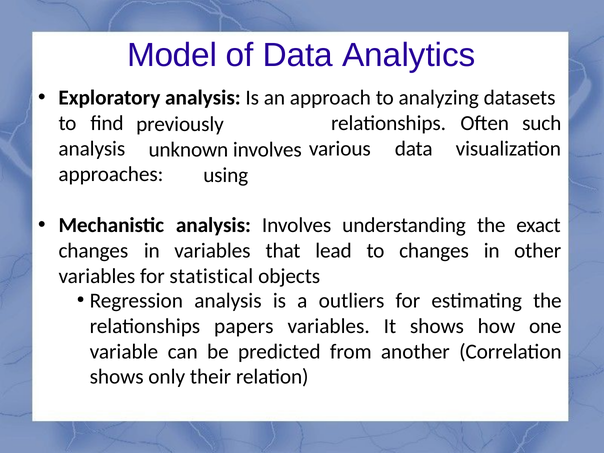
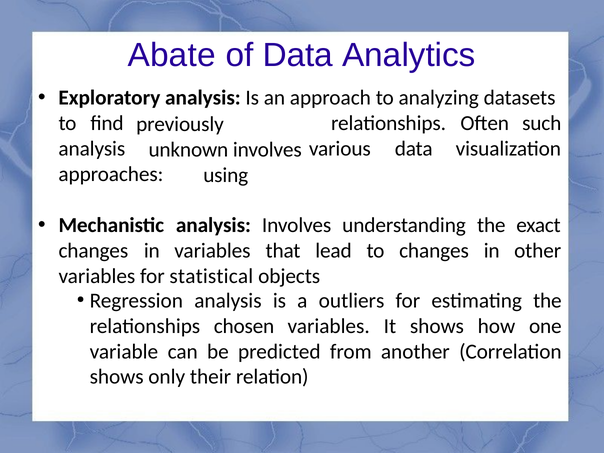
Model: Model -> Abate (172, 55)
papers: papers -> chosen (244, 326)
